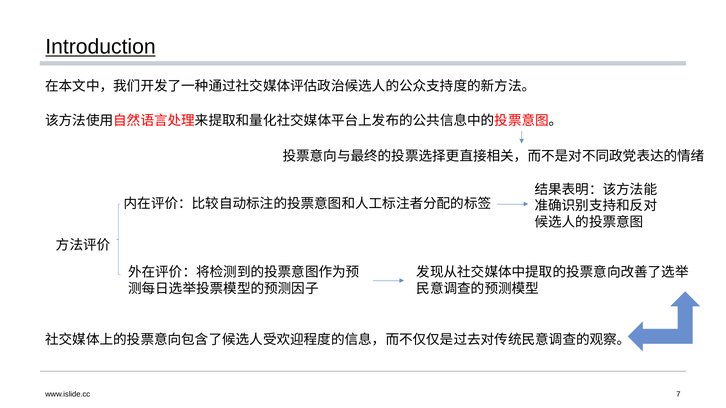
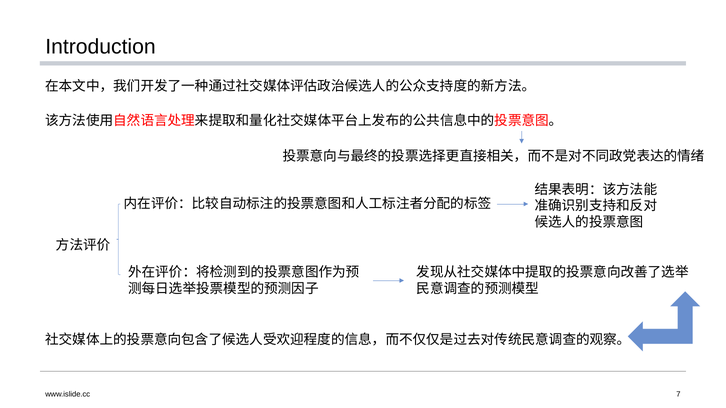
Introduction underline: present -> none (101, 47)
